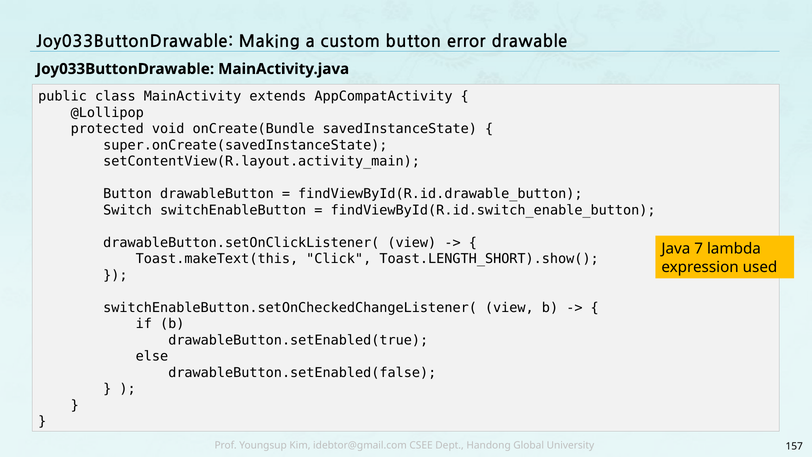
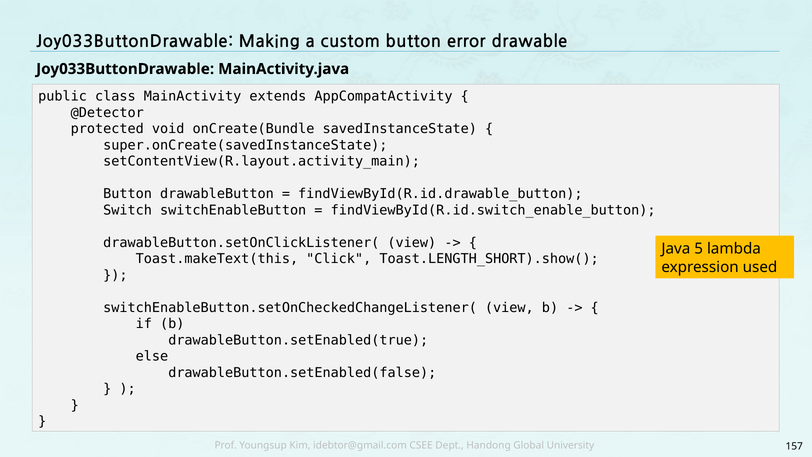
@Lollipop: @Lollipop -> @Detector (107, 113)
7: 7 -> 5 (699, 249)
